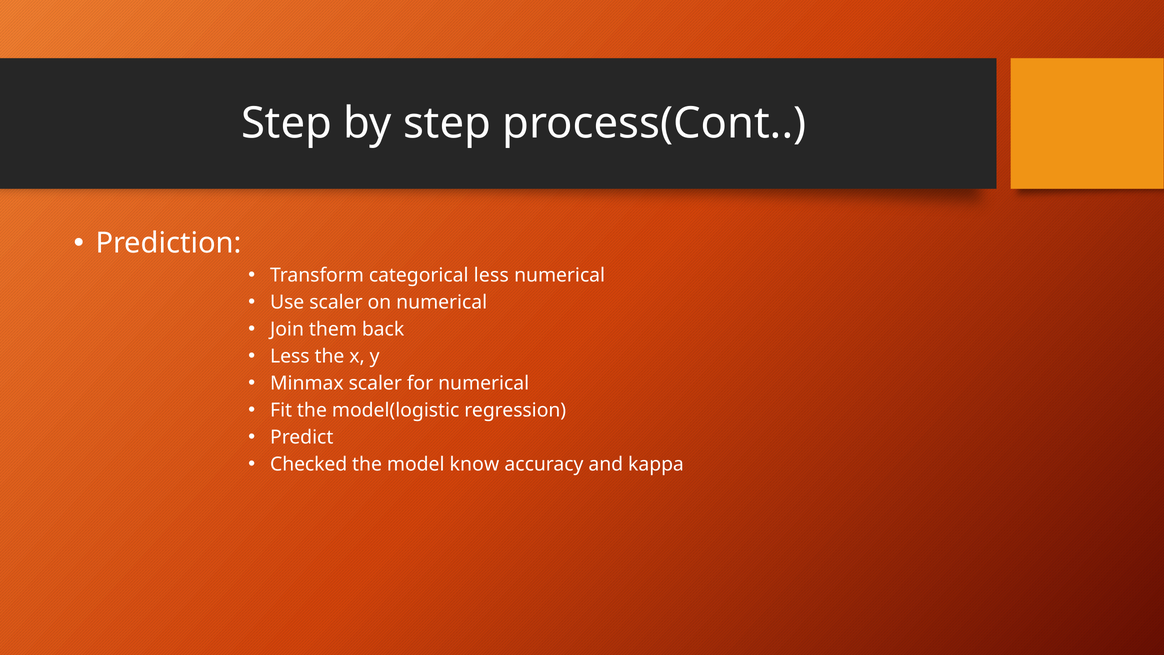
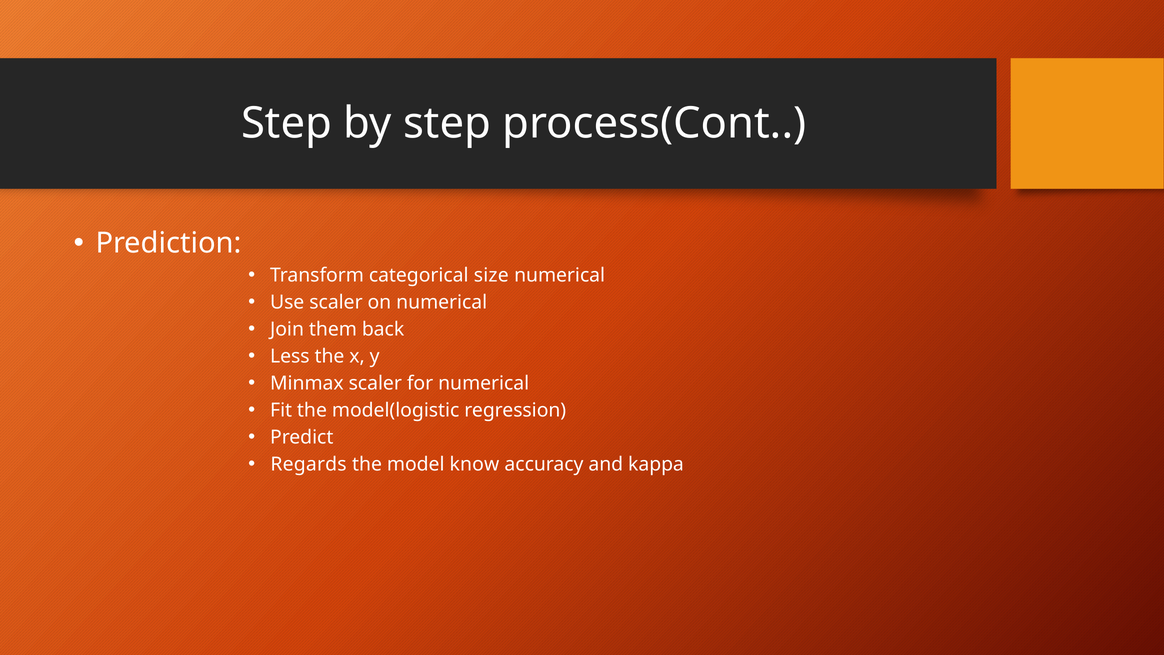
categorical less: less -> size (491, 275)
Checked: Checked -> Regards (309, 464)
